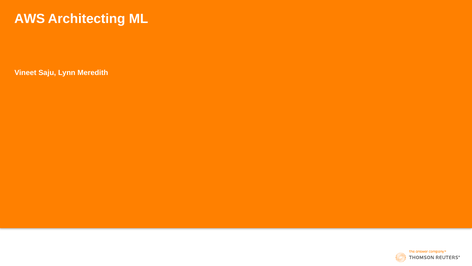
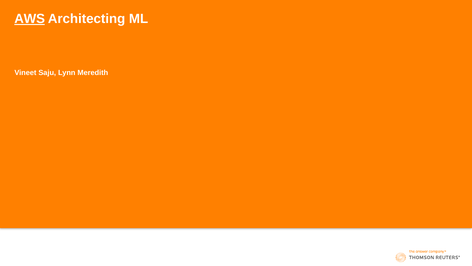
AWS underline: none -> present (30, 19)
